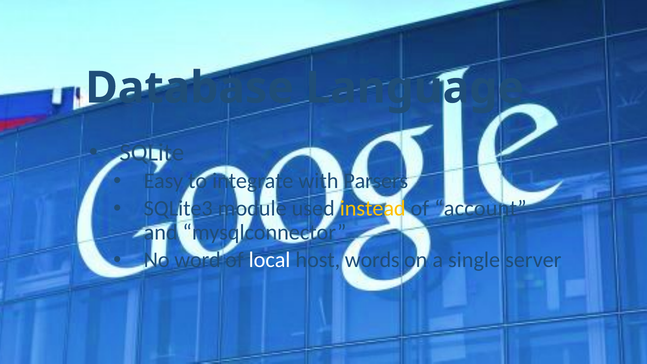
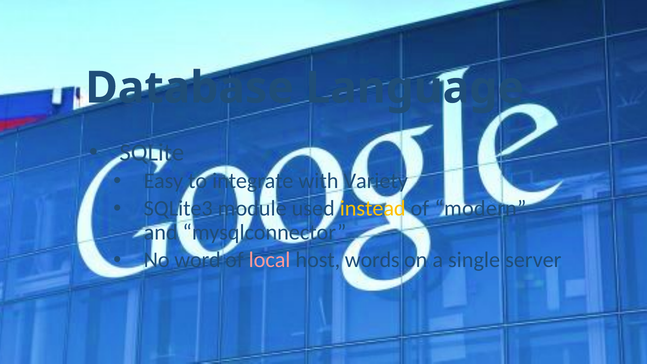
Parsers: Parsers -> Variety (376, 181)
account: account -> modern (480, 209)
local colour: white -> pink (270, 260)
